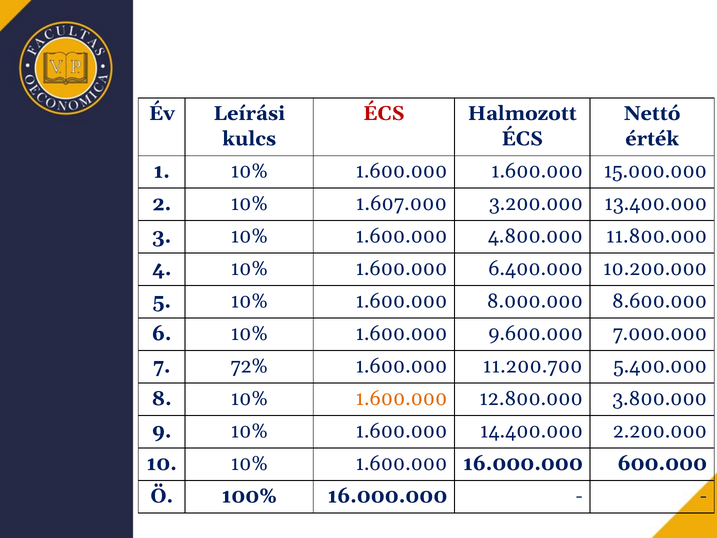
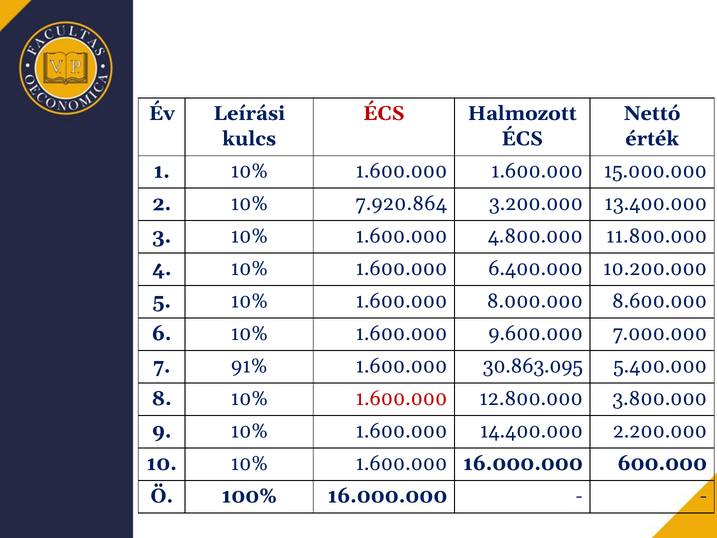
1.607.000: 1.607.000 -> 7.920.864 (401, 204)
72%: 72% -> 91% (249, 366)
11.200.700: 11.200.700 -> 30.863.095 (533, 366)
1.600.000 colour: orange -> red (401, 398)
